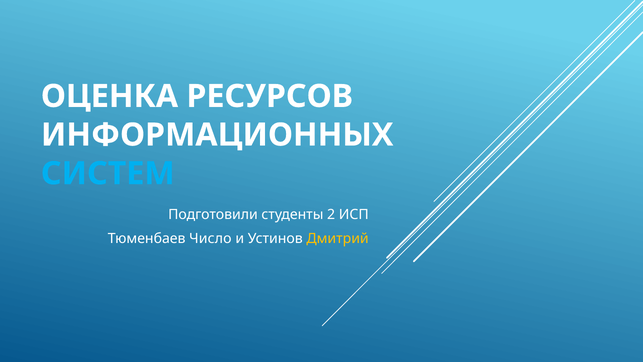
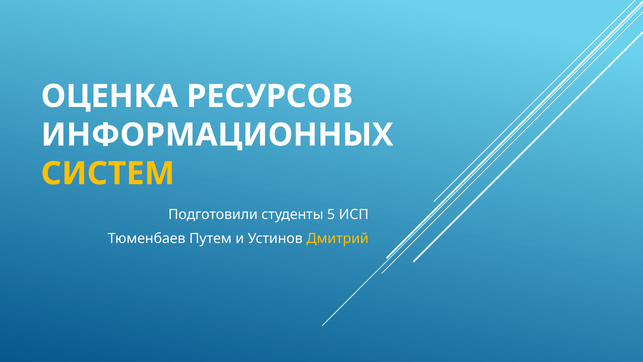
СИСТЕМ colour: light blue -> yellow (108, 173)
2: 2 -> 5 (331, 215)
Число: Число -> Путем (210, 238)
